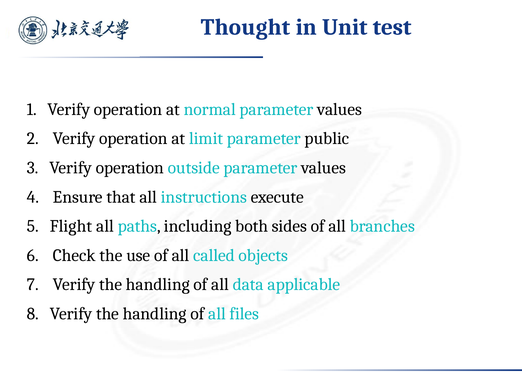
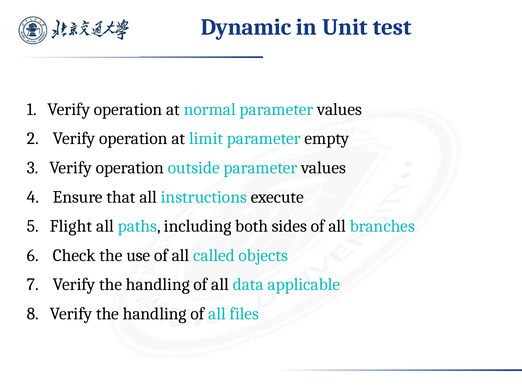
Thought: Thought -> Dynamic (246, 27)
public: public -> empty (327, 139)
